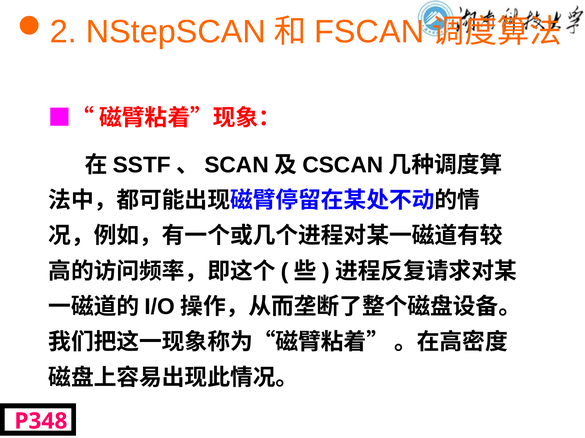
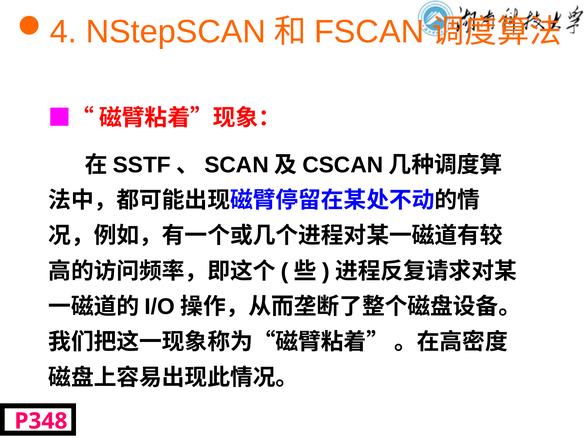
2: 2 -> 4 (63, 32)
